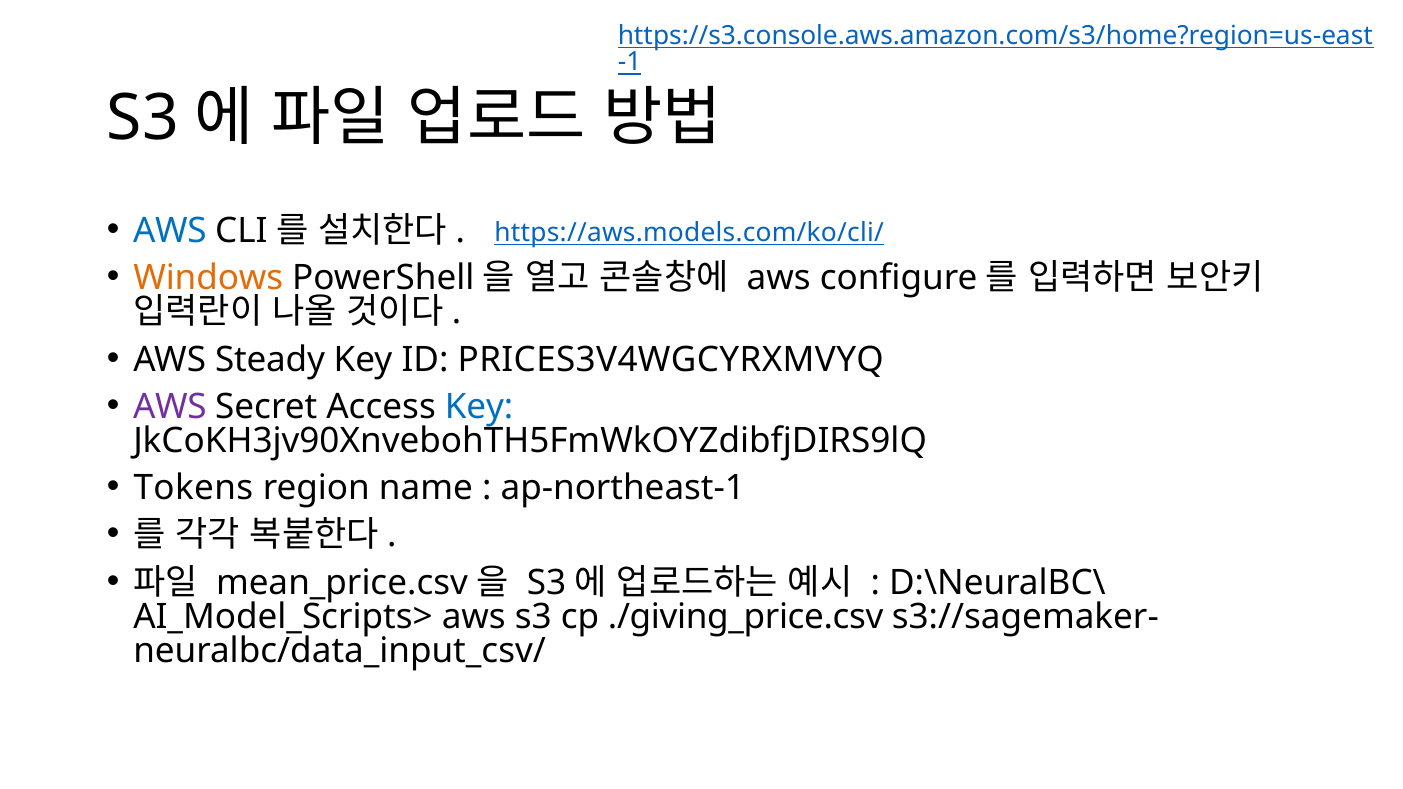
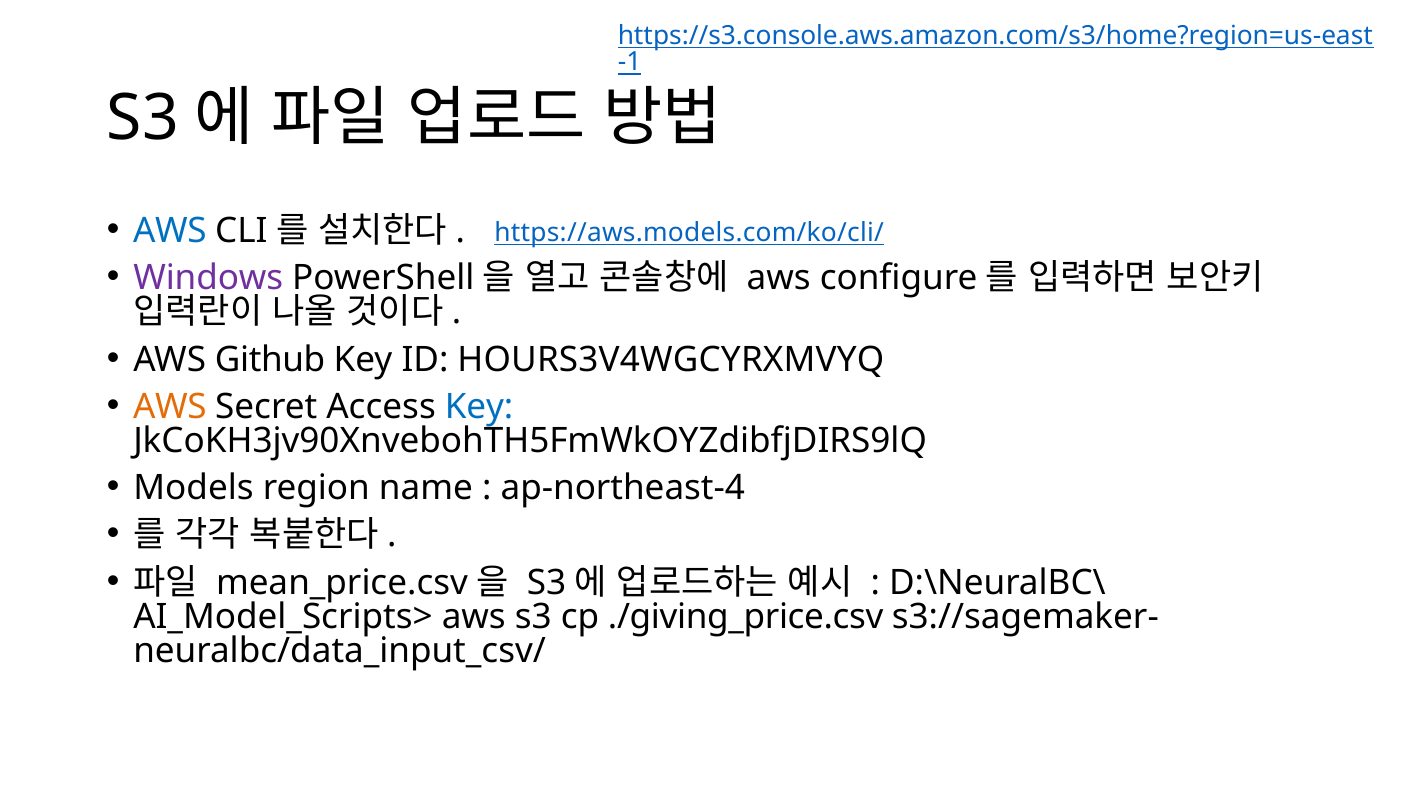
Windows colour: orange -> purple (208, 278)
Steady: Steady -> Github (270, 360)
PRICES3V4WGCYRXMVYQ: PRICES3V4WGCYRXMVYQ -> HOURS3V4WGCYRXMVYQ (671, 360)
AWS colour: purple -> orange (170, 407)
Tokens: Tokens -> Models (193, 488)
ap-northeast-1: ap-northeast-1 -> ap-northeast-4 (623, 488)
